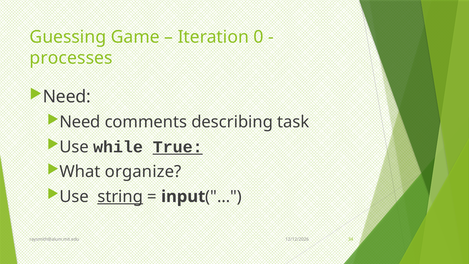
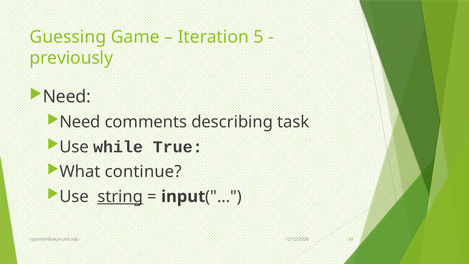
0: 0 -> 5 (259, 37)
processes: processes -> previously (71, 58)
True underline: present -> none (178, 147)
organize: organize -> continue (143, 172)
